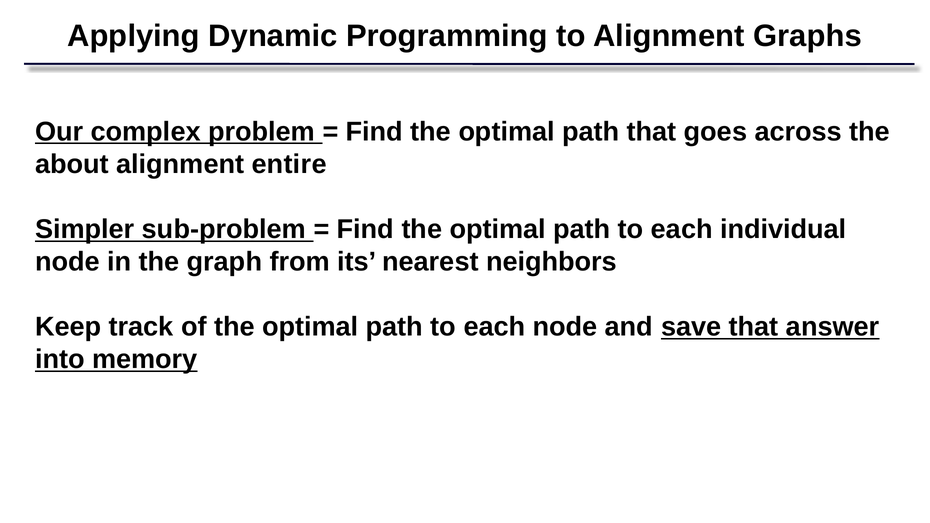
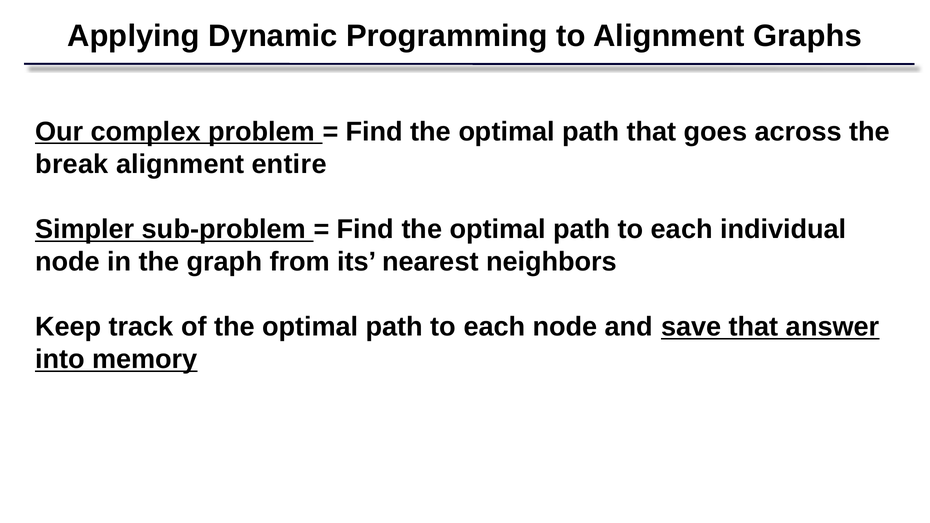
about: about -> break (72, 164)
